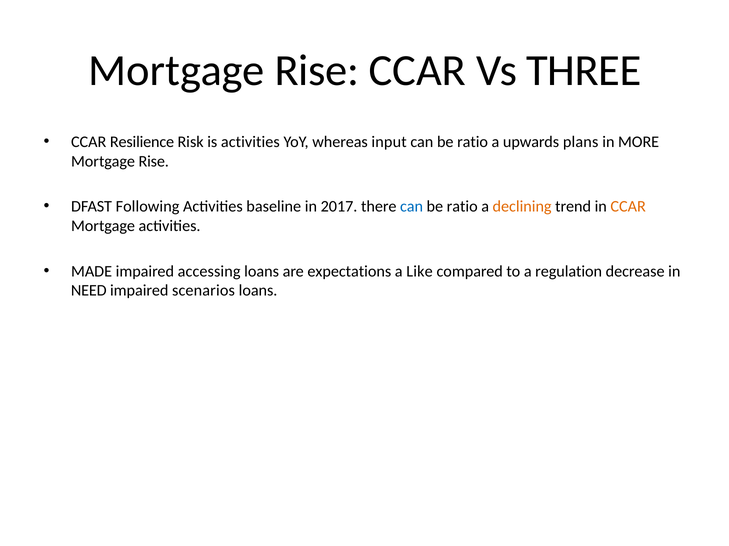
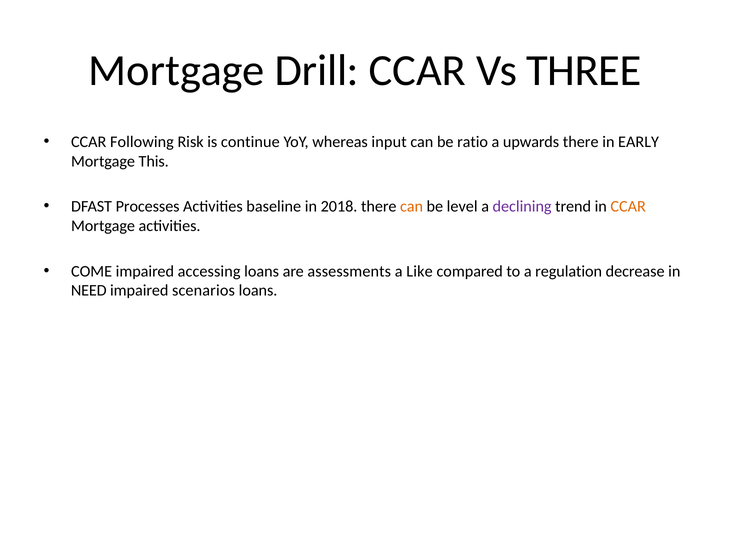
Rise: Rise -> Drill (317, 71)
Resilience: Resilience -> Following (142, 142)
is activities: activities -> continue (250, 142)
upwards plans: plans -> there (581, 142)
MORE: MORE -> EARLY (639, 142)
Rise: Rise -> This (154, 161)
Following: Following -> Processes (148, 207)
2017: 2017 -> 2018 (339, 207)
can colour: blue -> orange (412, 207)
ratio: ratio -> level (462, 207)
declining colour: orange -> purple (522, 207)
MADE: MADE -> COME (92, 272)
expectations: expectations -> assessments (349, 272)
